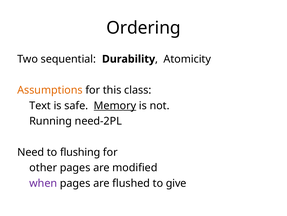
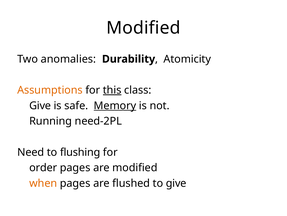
Ordering: Ordering -> Modified (143, 28)
sequential: sequential -> anomalies (68, 59)
this underline: none -> present (112, 90)
Text: Text -> Give (40, 105)
other: other -> order (43, 167)
when colour: purple -> orange (43, 183)
